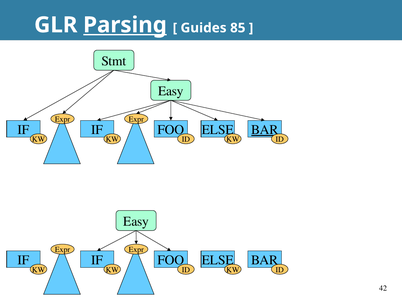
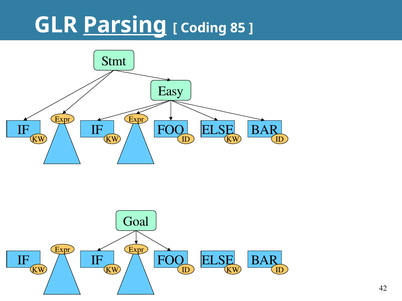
Guides: Guides -> Coding (204, 28)
BAR underline: present -> none (265, 130)
Easy: Easy -> Goal (136, 222)
